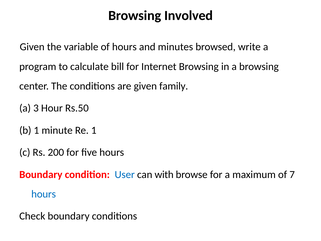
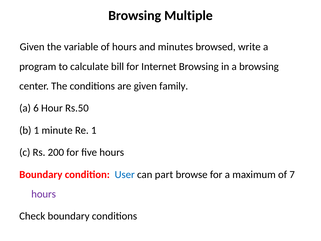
Involved: Involved -> Multiple (189, 16)
3: 3 -> 6 (36, 108)
with: with -> part (164, 174)
hours colour: blue -> purple (44, 194)
